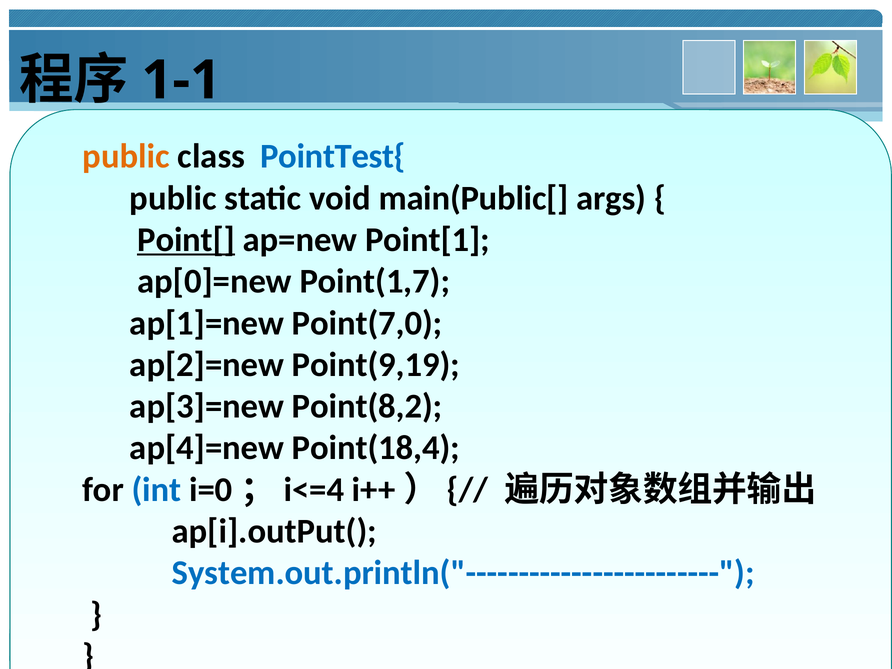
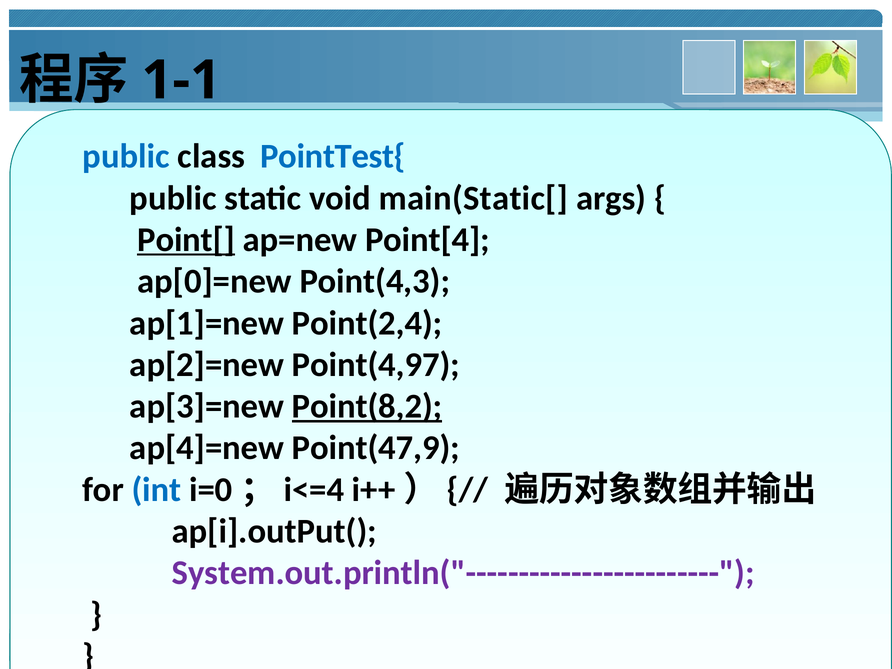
public colour: orange -> blue (126, 156)
main(Public[: main(Public[ -> main(Static[ (473, 198)
Point[1: Point[1 -> Point[4 (428, 240)
Point(1,7: Point(1,7 -> Point(4,3 (375, 281)
Point(7,0: Point(7,0 -> Point(2,4 (367, 323)
Point(9,19: Point(9,19 -> Point(4,97 (376, 365)
Point(8,2 underline: none -> present (367, 406)
Point(18,4: Point(18,4 -> Point(47,9 (376, 448)
System.out.println("------------------------ colour: blue -> purple (463, 573)
